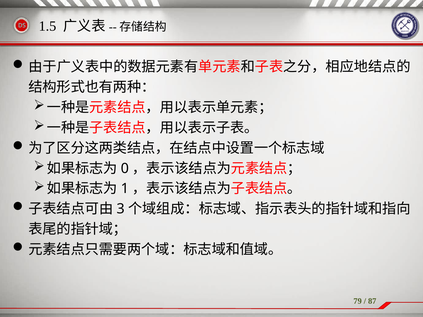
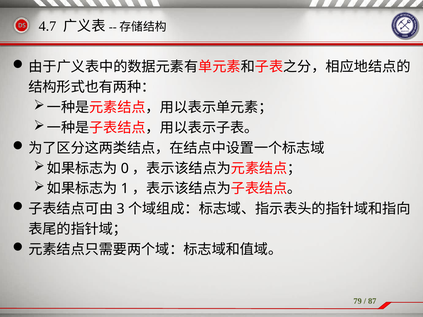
1.5: 1.5 -> 4.7 (47, 26)
